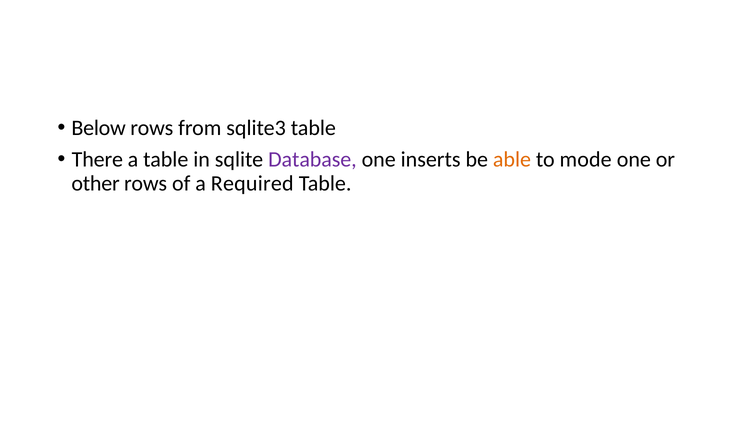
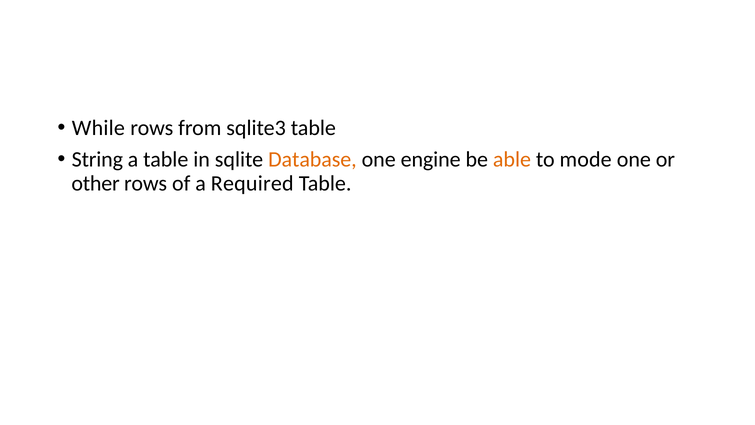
Below: Below -> While (98, 128)
There: There -> String (97, 159)
Database colour: purple -> orange (312, 159)
inserts: inserts -> engine (431, 159)
